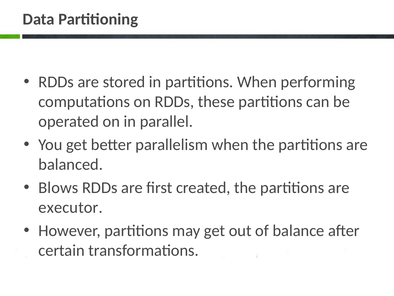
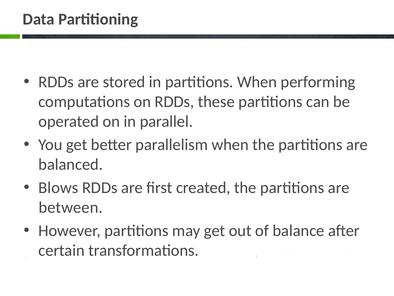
executor: executor -> between (71, 207)
